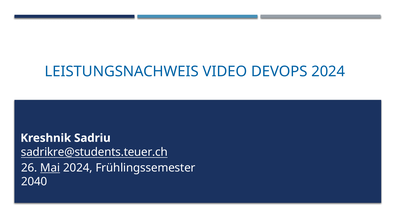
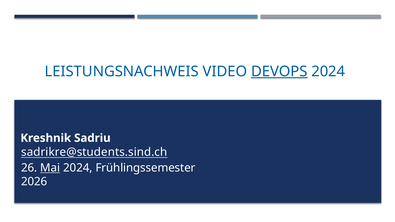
DEVOPS underline: none -> present (279, 72)
sadrikre@students.teuer.ch: sadrikre@students.teuer.ch -> sadrikre@students.sind.ch (94, 152)
2040: 2040 -> 2026 (34, 182)
